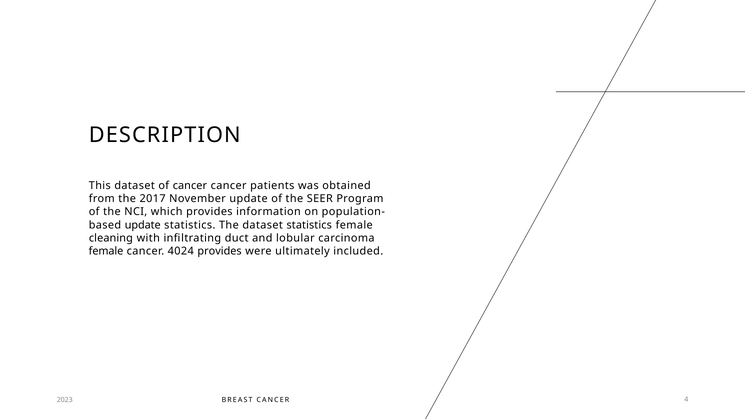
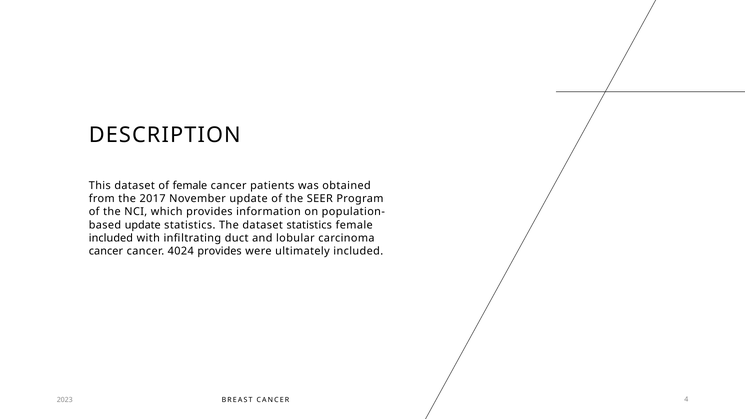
of cancer: cancer -> female (190, 186)
cleaning: cleaning -> included (111, 238)
female: female -> cancer (106, 251)
